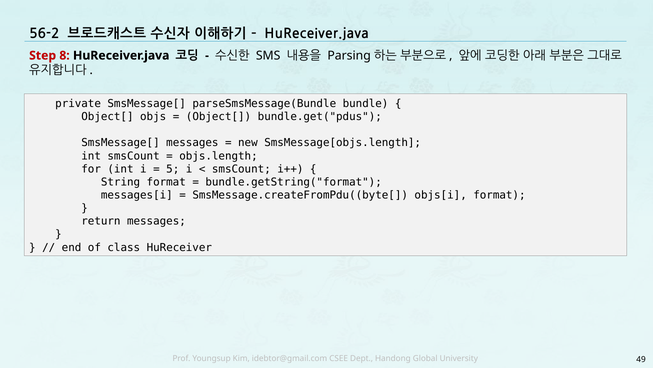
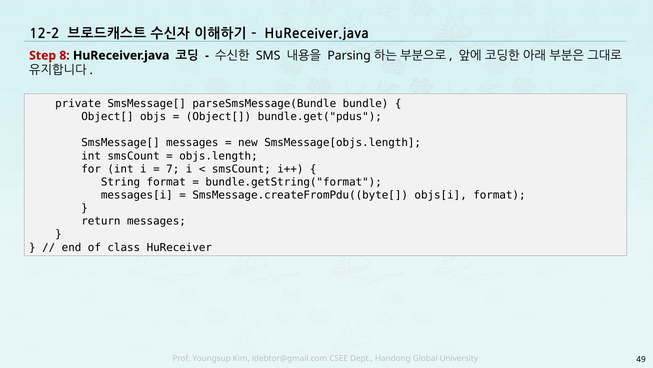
56-2: 56-2 -> 12-2 (44, 34)
5: 5 -> 7 (173, 169)
